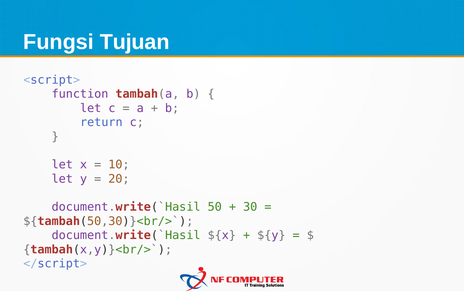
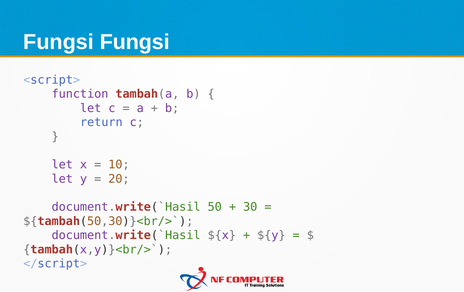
Fungsi Tujuan: Tujuan -> Fungsi (135, 42)
